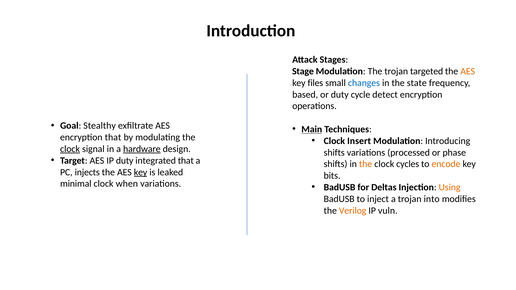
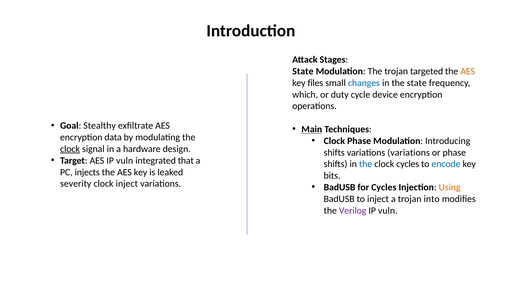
Stage: Stage -> State (303, 71)
based: based -> which (305, 95)
detect: detect -> device (385, 95)
encryption that: that -> data (113, 137)
Clock Insert: Insert -> Phase (359, 141)
hardware underline: present -> none (142, 149)
variations processed: processed -> variations (409, 153)
AES IP duty: duty -> vuln (125, 161)
the colour: orange -> blue (366, 164)
encode colour: orange -> blue (446, 164)
key underline: present -> none (141, 172)
minimal: minimal -> severity (76, 184)
clock when: when -> inject (127, 184)
for Deltas: Deltas -> Cycles (384, 187)
Verilog colour: orange -> purple (353, 211)
